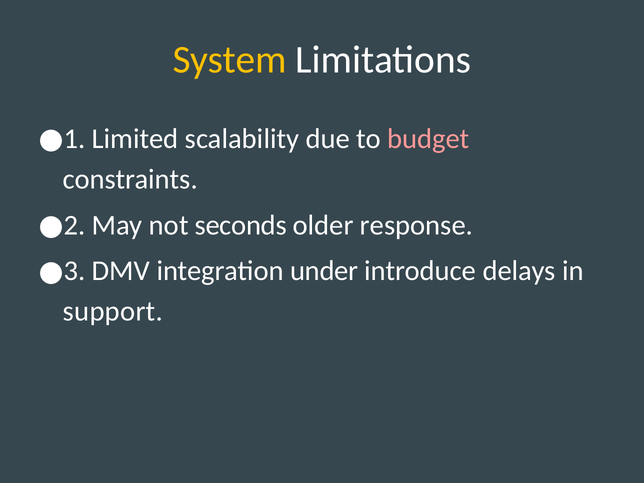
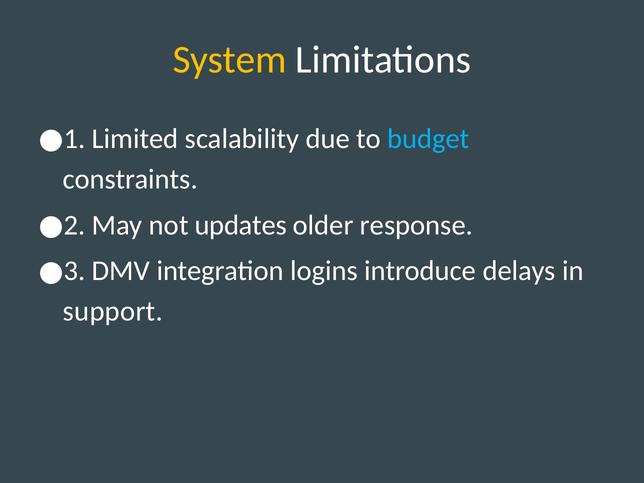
budget colour: pink -> light blue (428, 139)
seconds: seconds -> updates (241, 225)
under: under -> logins (324, 271)
